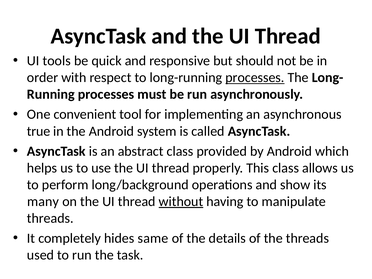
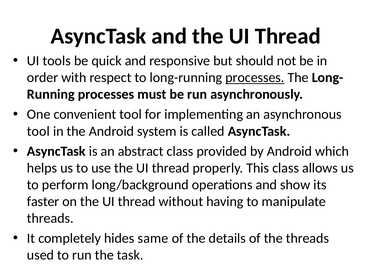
true: true -> tool (38, 131)
many: many -> faster (43, 201)
without underline: present -> none (181, 201)
